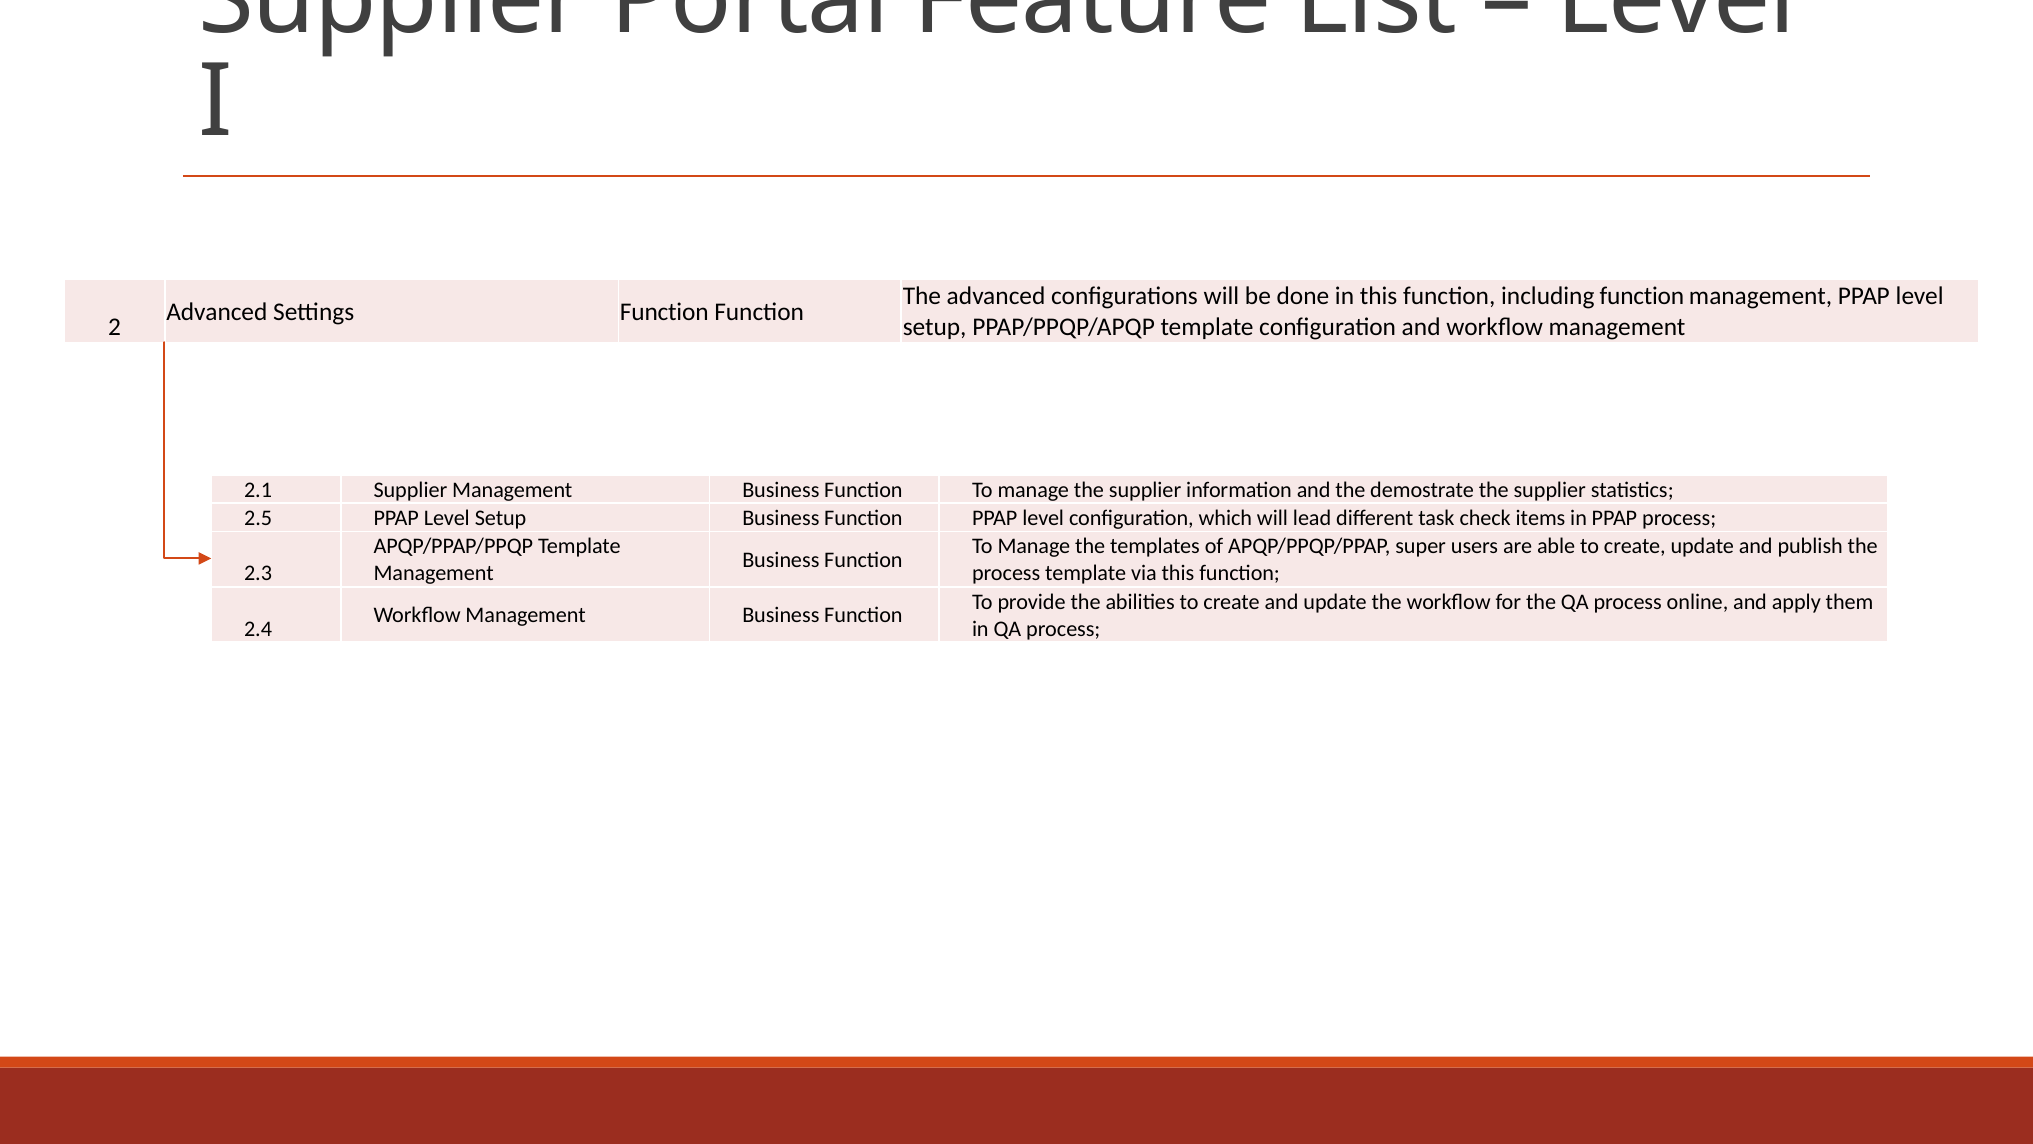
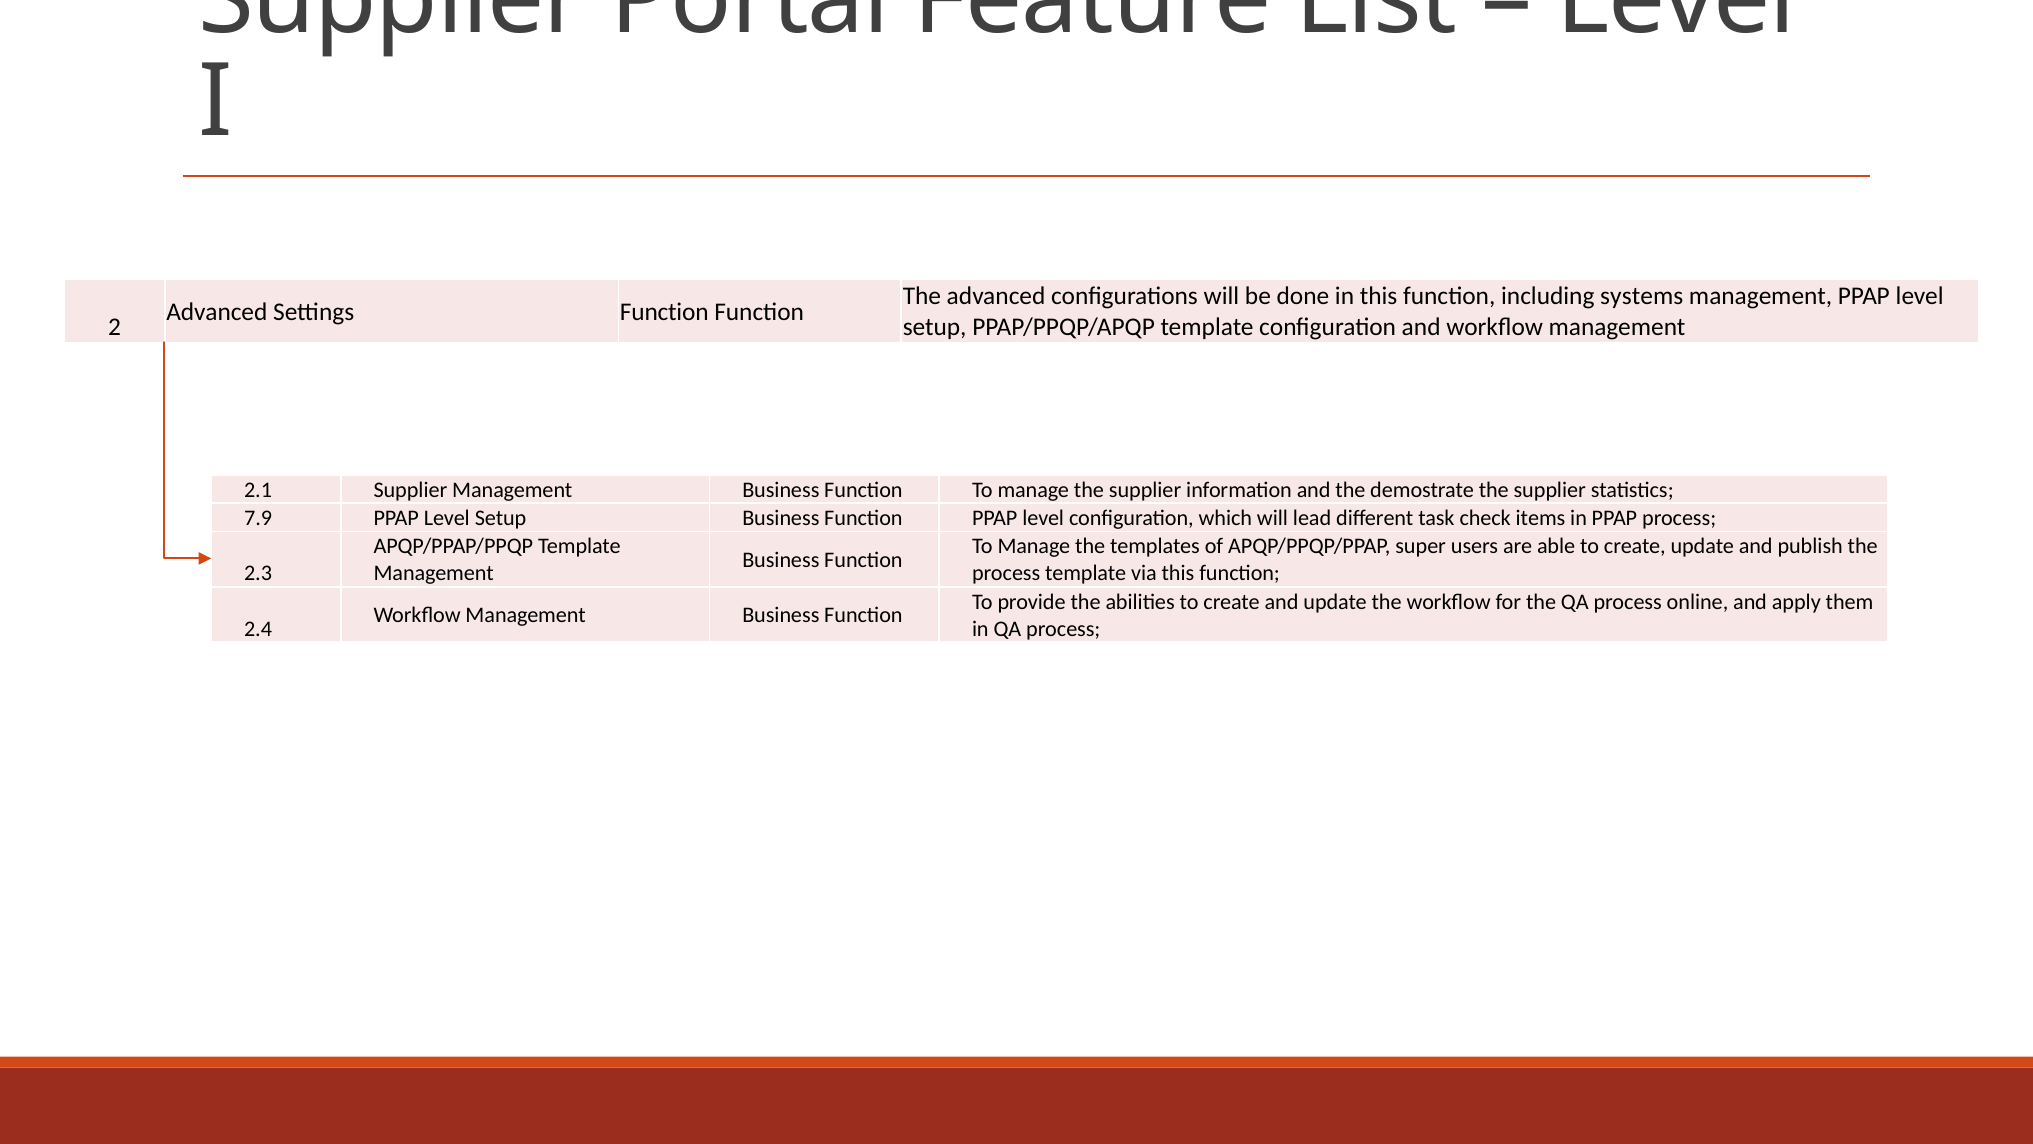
including function: function -> systems (1642, 296)
2.5: 2.5 -> 7.9 (258, 518)
